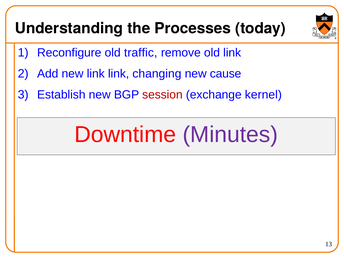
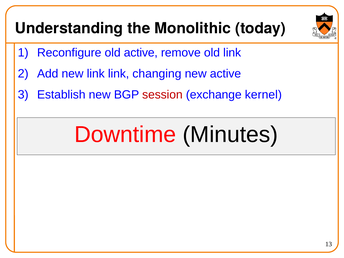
Processes: Processes -> Monolithic (193, 28)
old traffic: traffic -> active (141, 53)
new cause: cause -> active (226, 74)
Minutes colour: purple -> black (230, 135)
